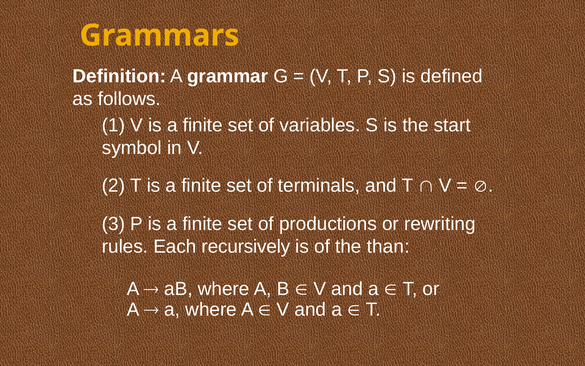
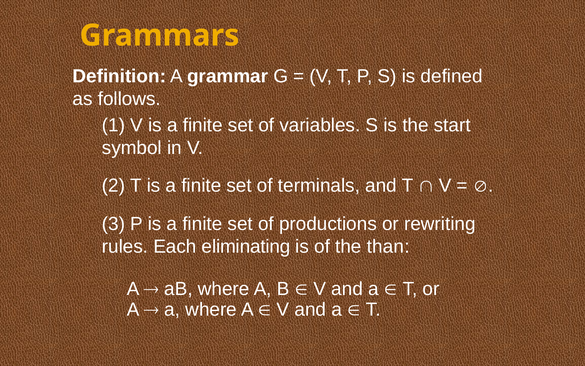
recursively: recursively -> eliminating (246, 246)
